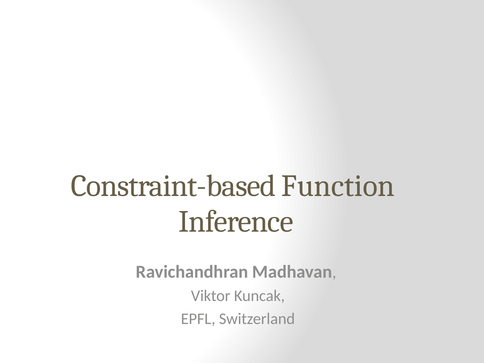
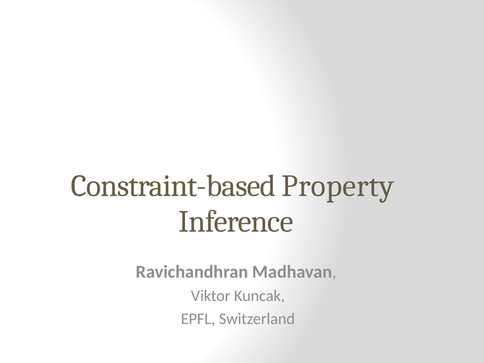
Function: Function -> Property (338, 186)
